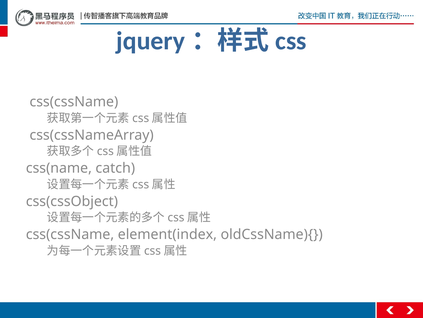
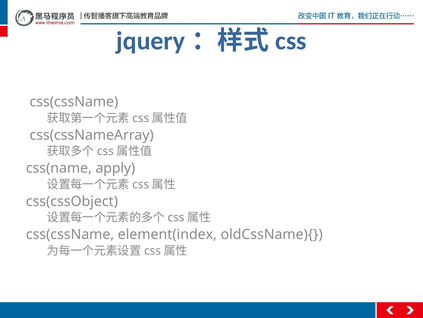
catch: catch -> apply (115, 168)
